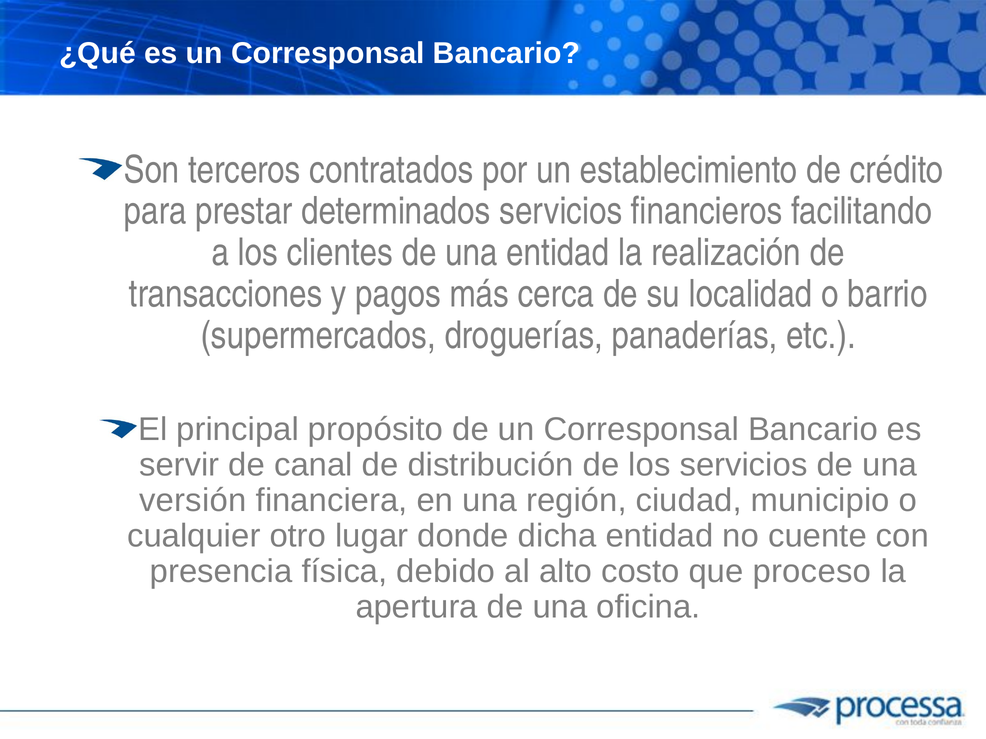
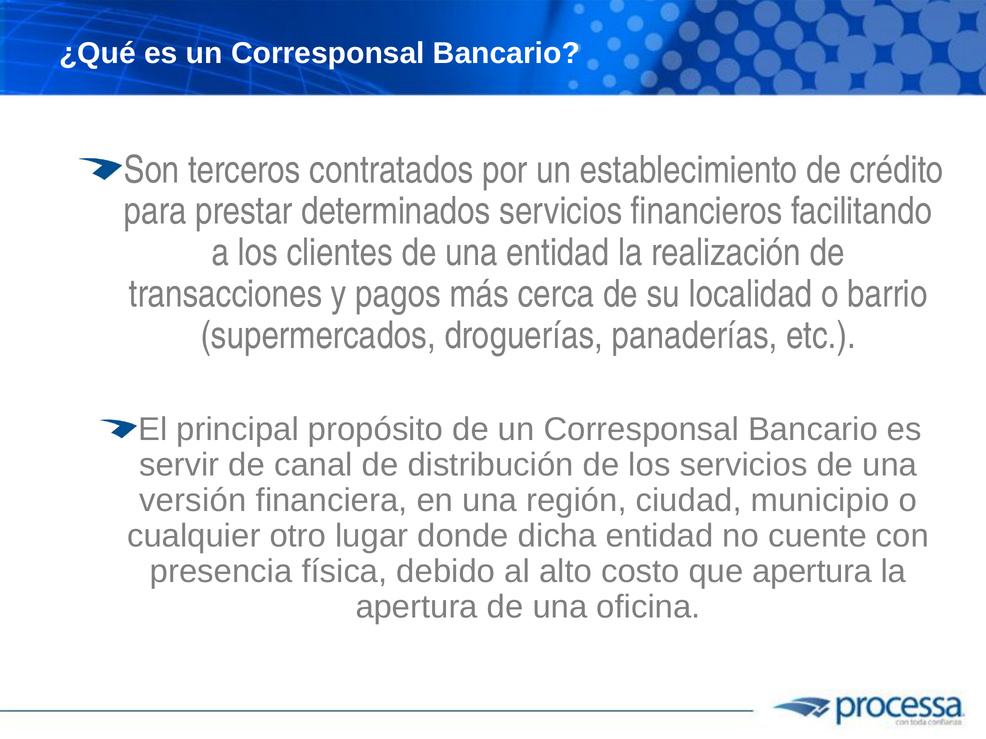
que proceso: proceso -> apertura (812, 572)
